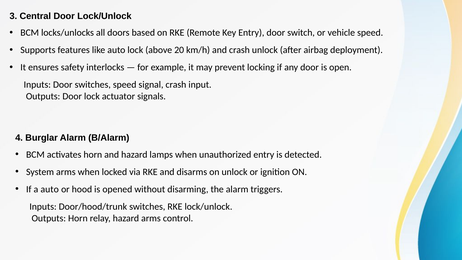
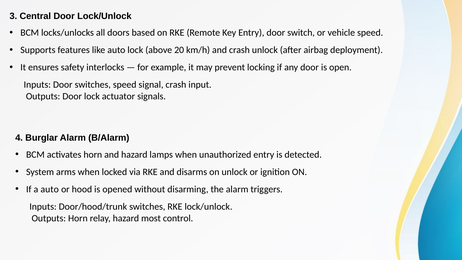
hazard arms: arms -> most (151, 218)
